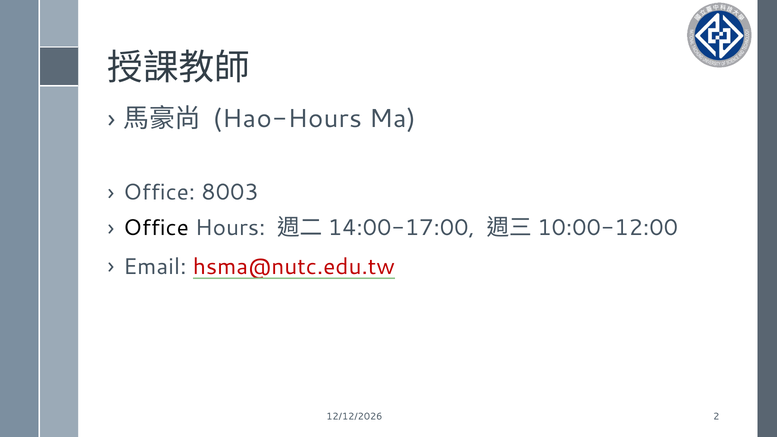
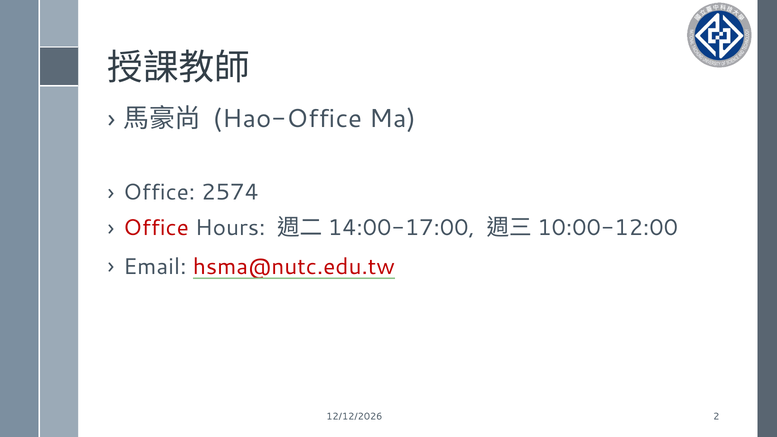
Hao-Hours: Hao-Hours -> Hao-Office (288, 119)
8003: 8003 -> 2574 (230, 192)
Office colour: black -> red (156, 228)
